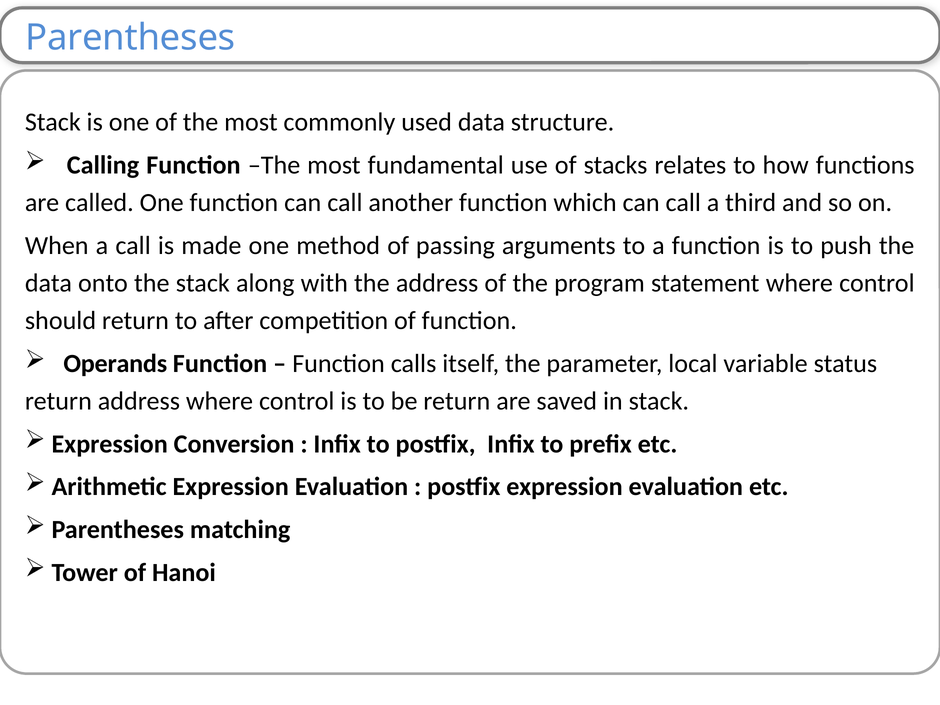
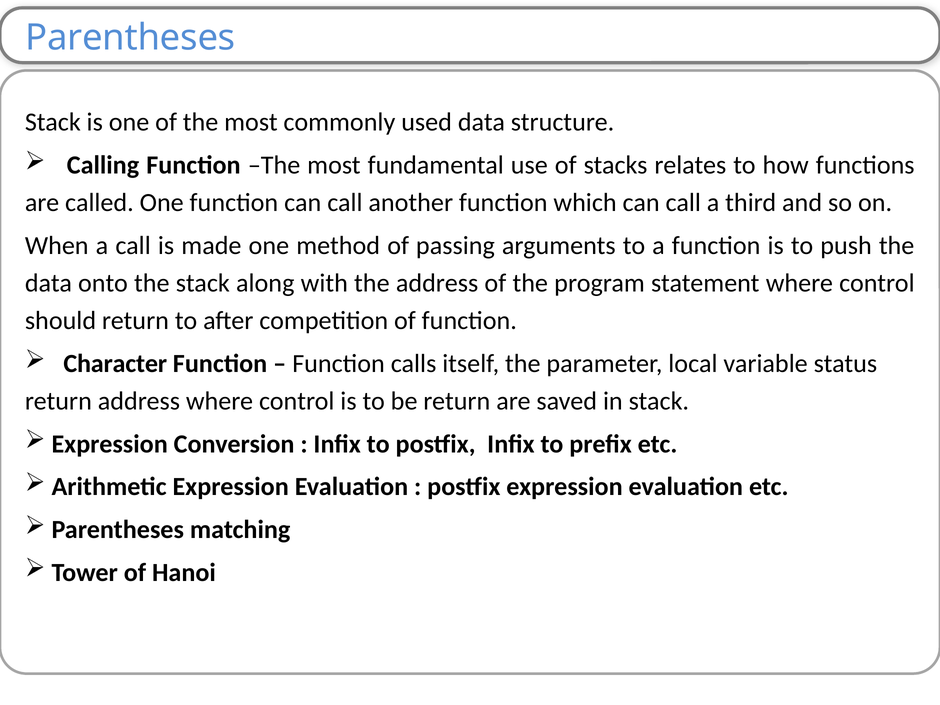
Operands: Operands -> Character (115, 364)
